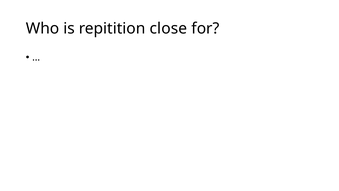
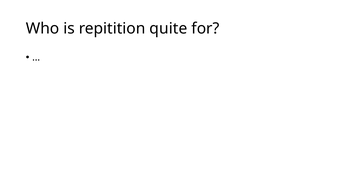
close: close -> quite (168, 28)
